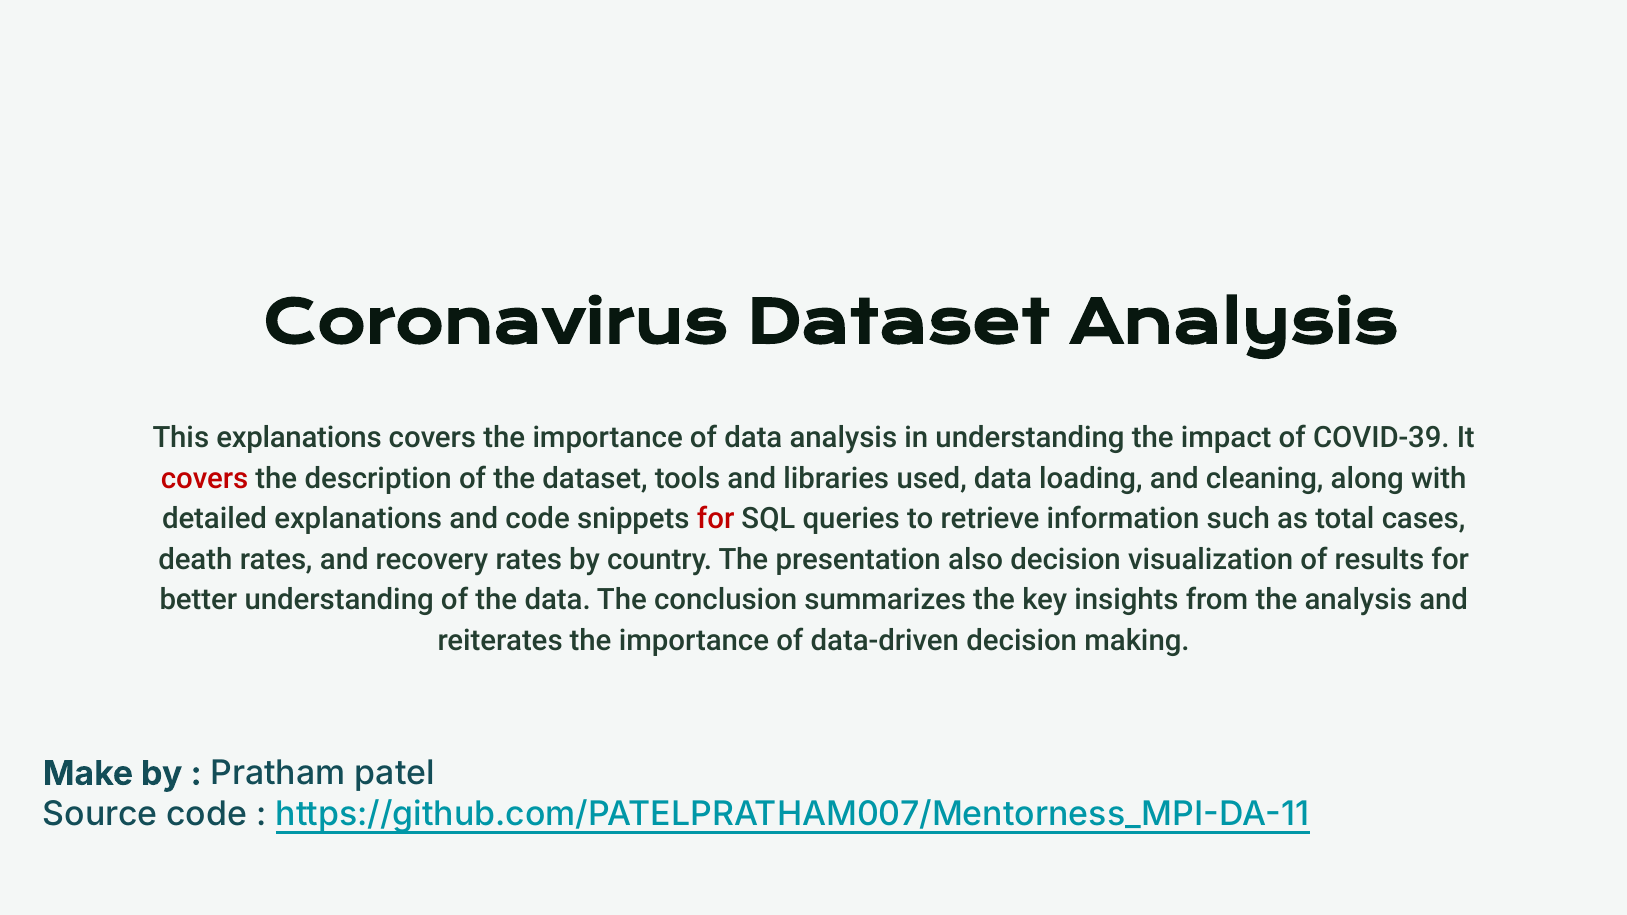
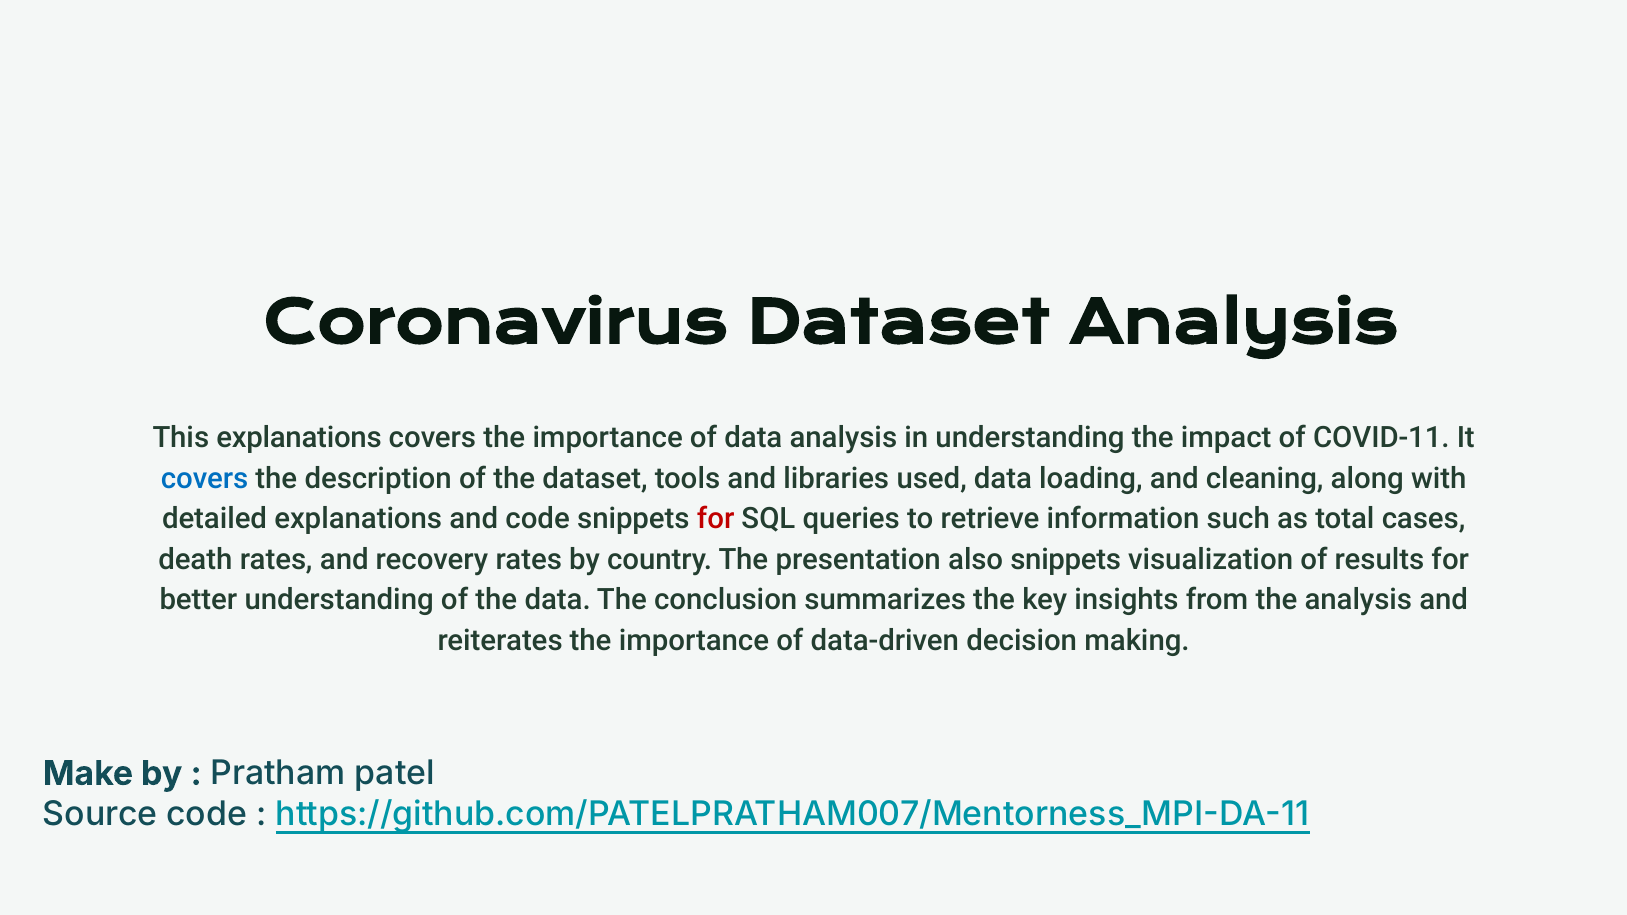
COVID-39: COVID-39 -> COVID-11 (1381, 438)
covers colour: red -> blue (205, 478)
also decision: decision -> snippets (1066, 560)
